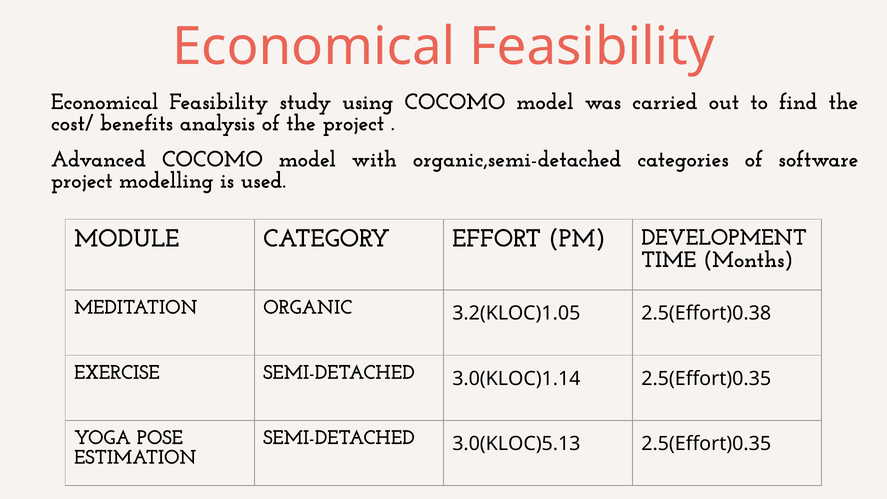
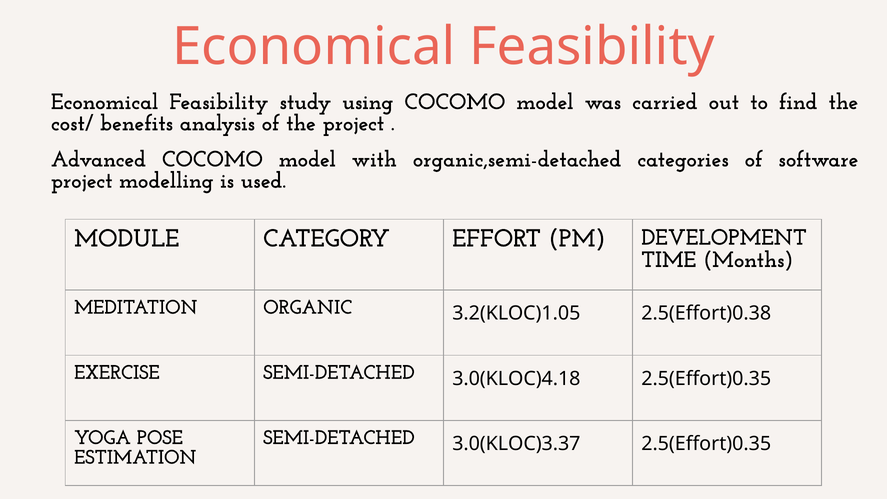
3.0(KLOC)1.14: 3.0(KLOC)1.14 -> 3.0(KLOC)4.18 (516, 379)
3.0(KLOC)5.13: 3.0(KLOC)5.13 -> 3.0(KLOC)3.37 (516, 444)
